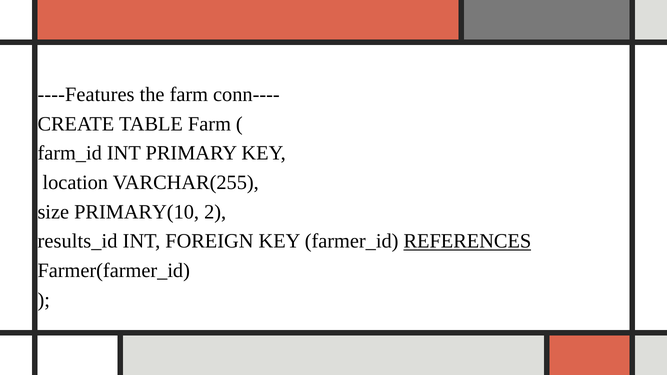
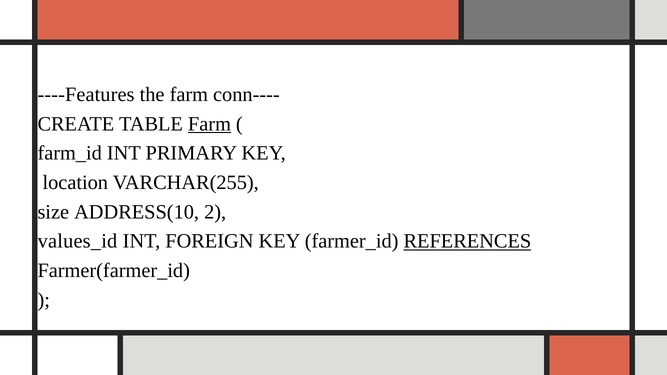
Farm underline: none -> present (209, 124)
PRIMARY(10: PRIMARY(10 -> ADDRESS(10 (137, 212)
results_id: results_id -> values_id (77, 241)
